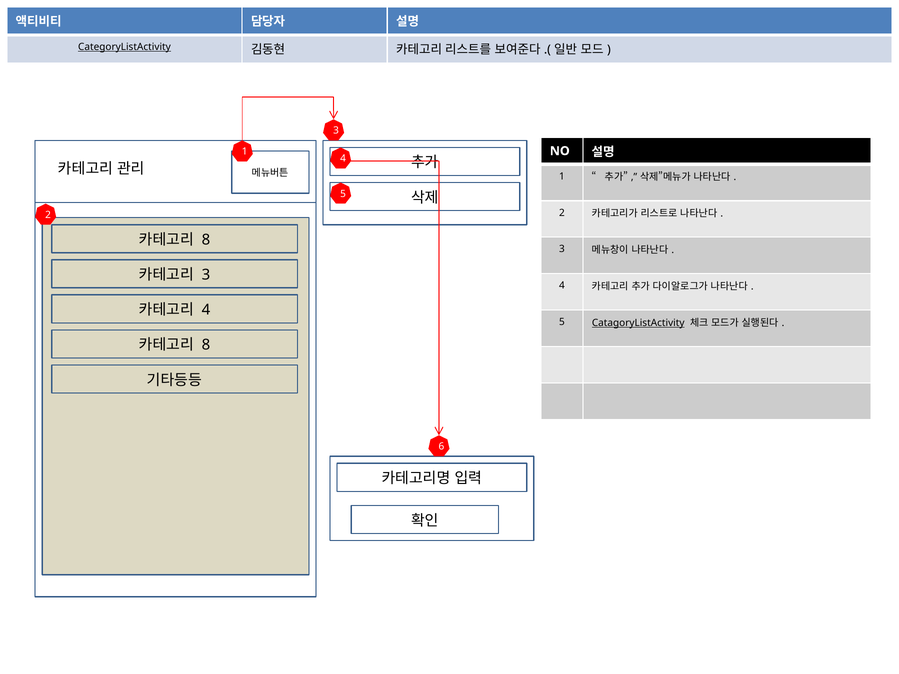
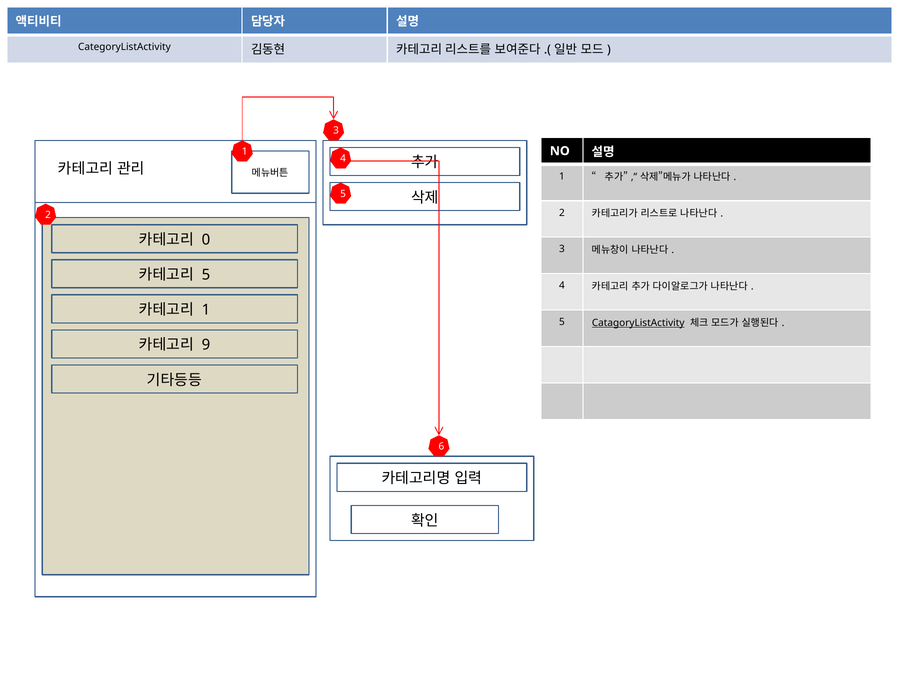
CategoryListActivity underline: present -> none (124, 47)
8: 8 -> 0 (206, 240)
3: 3 -> 5 (206, 275)
4: 4 -> 1 (206, 310)
8: 8 -> 9 (206, 345)
